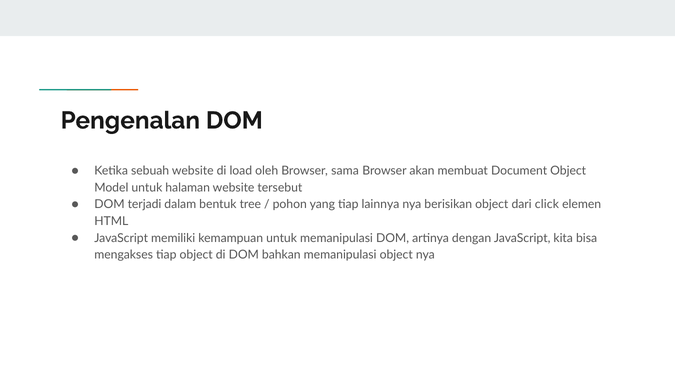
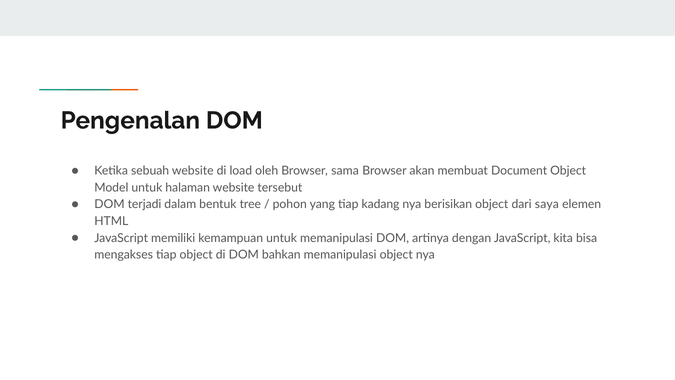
lainnya: lainnya -> kadang (380, 204)
click: click -> saya (547, 204)
